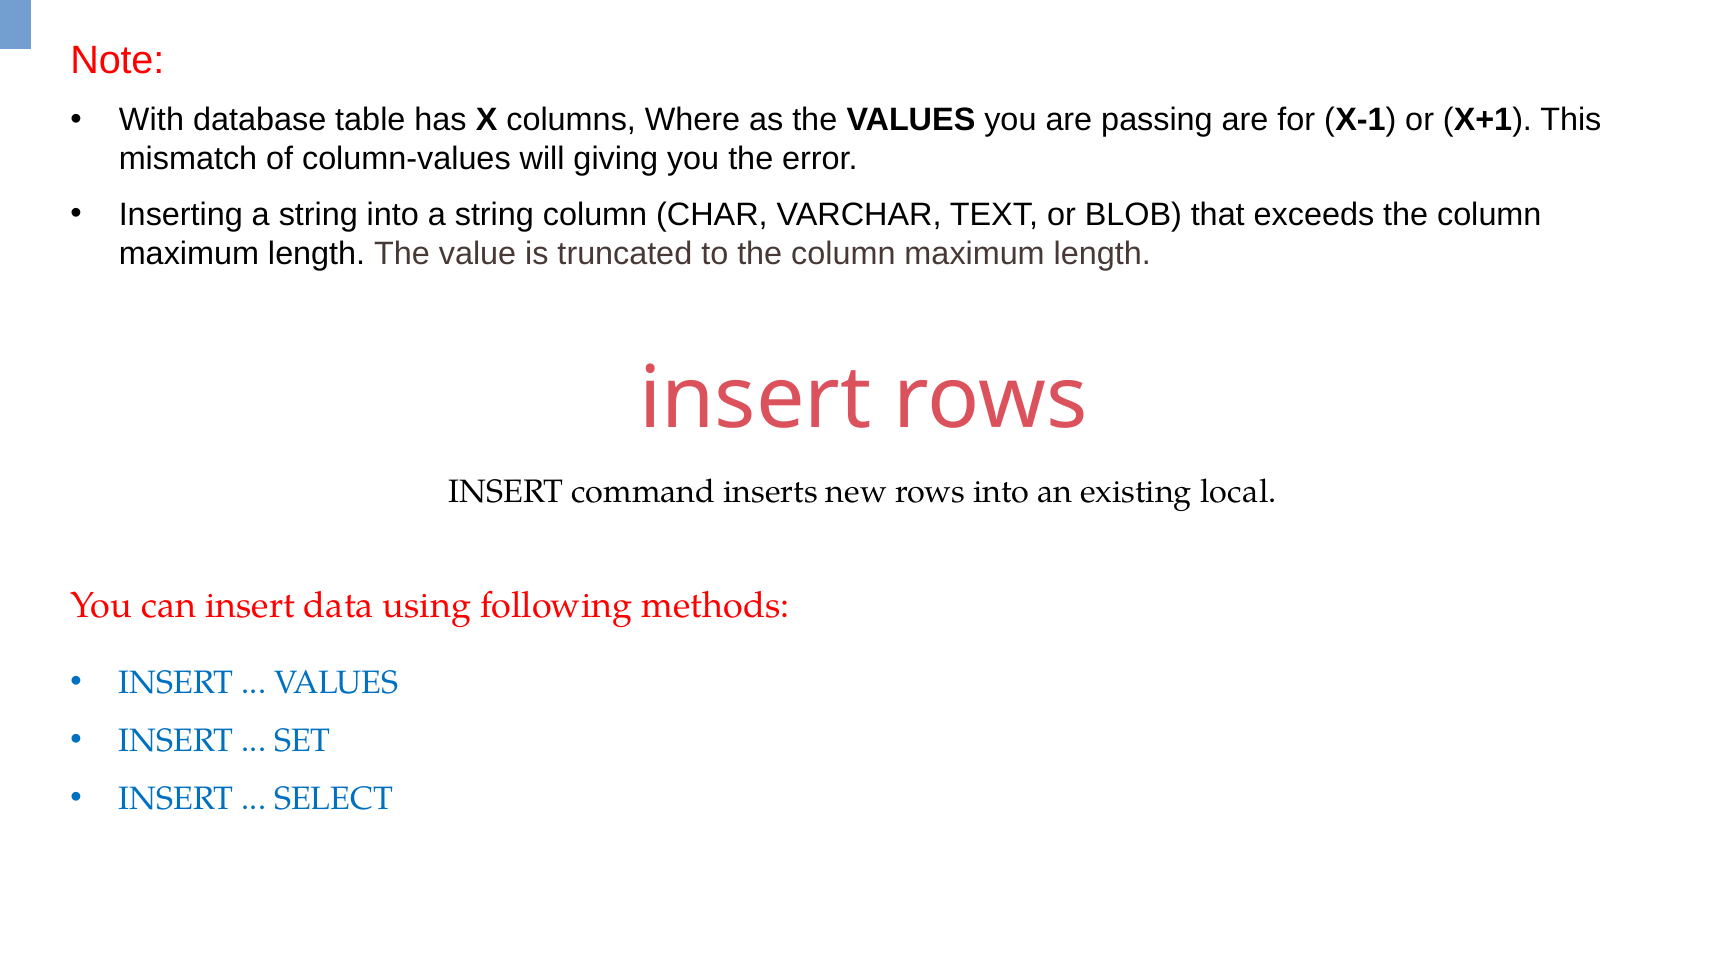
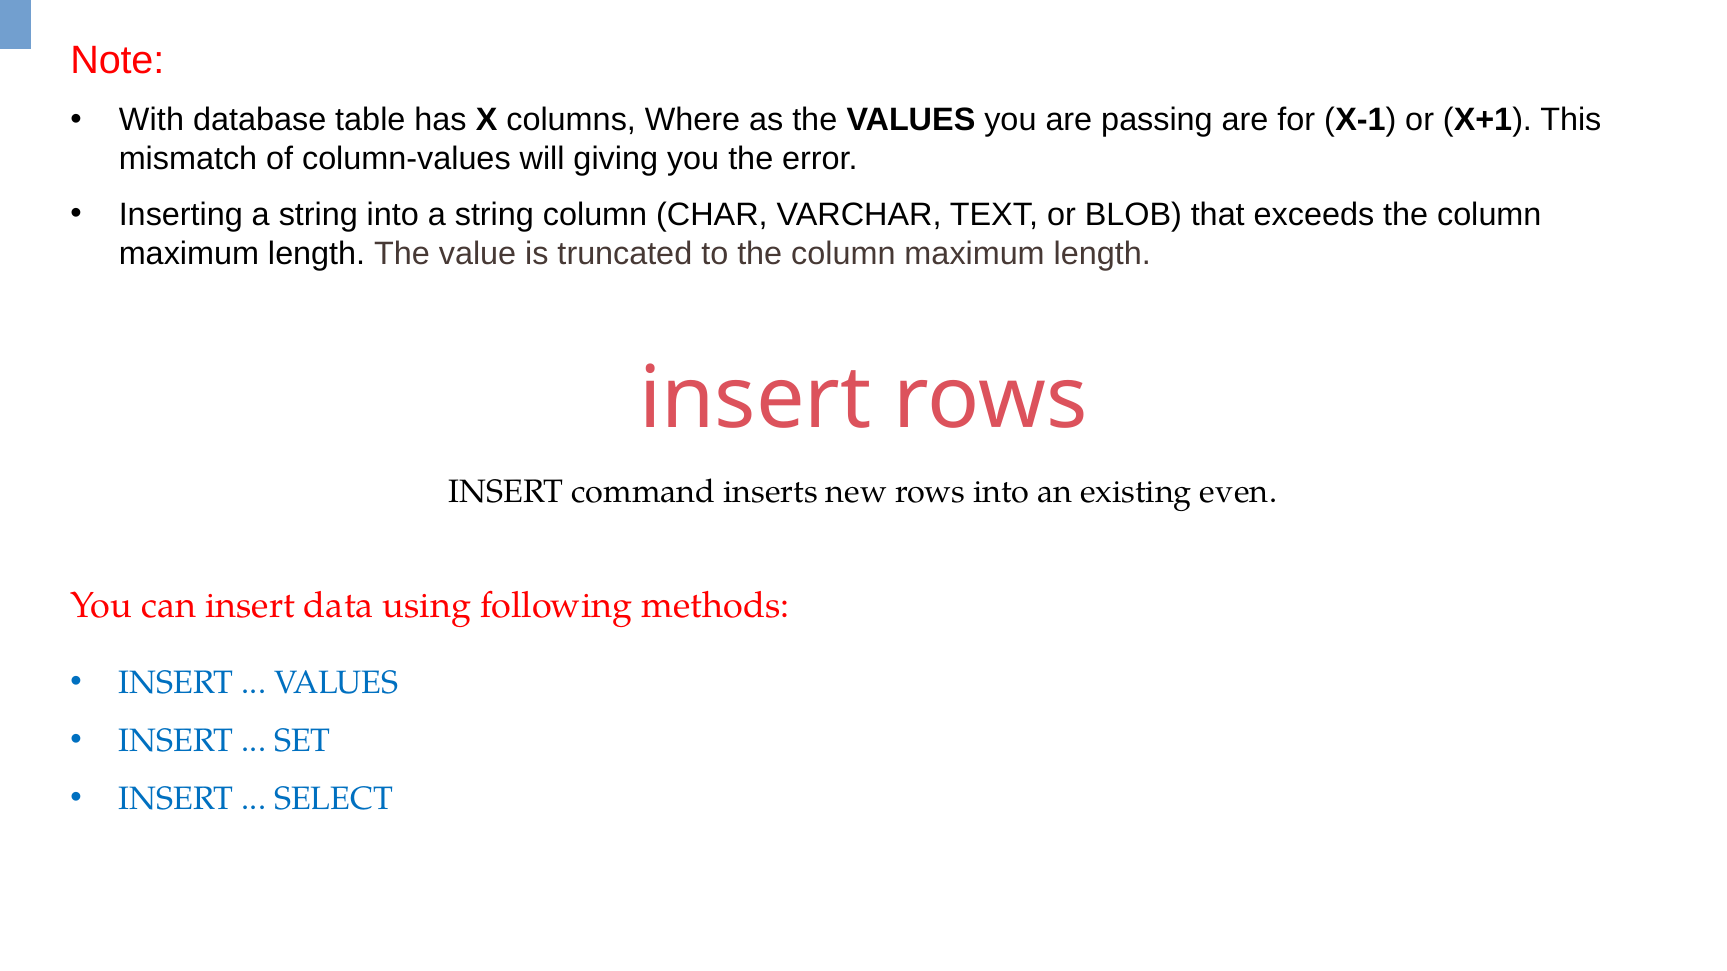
local: local -> even (1239, 492)
